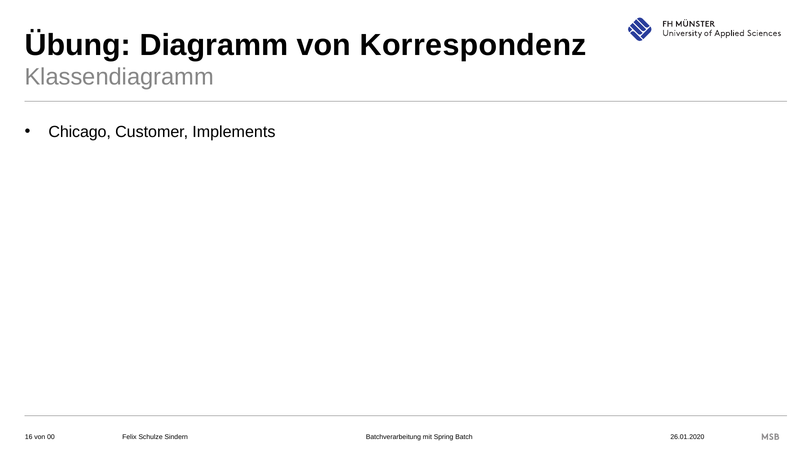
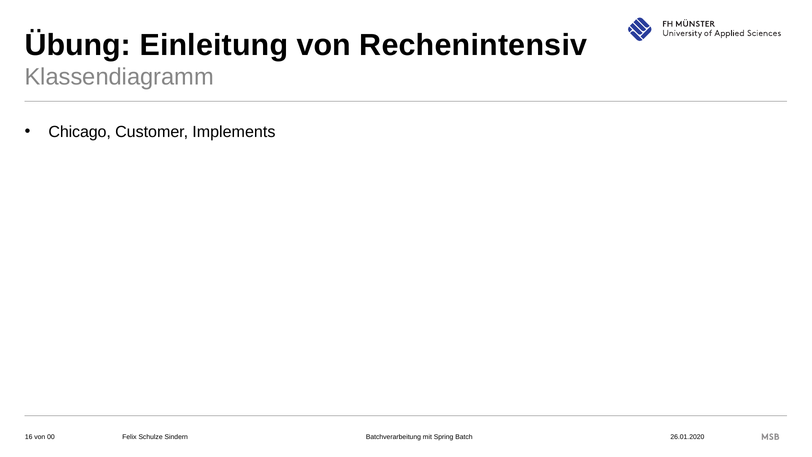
Diagramm: Diagramm -> Einleitung (214, 45)
Korrespondenz: Korrespondenz -> Rechenintensiv (473, 45)
